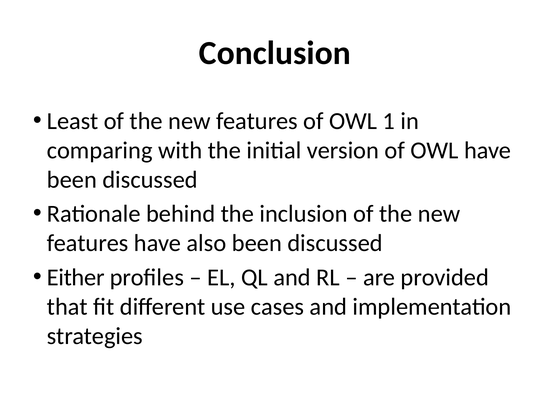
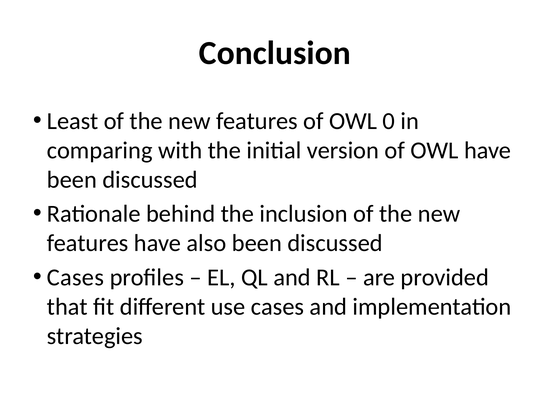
1: 1 -> 0 (389, 121)
Either: Either -> Cases (75, 278)
